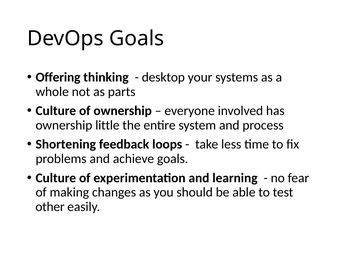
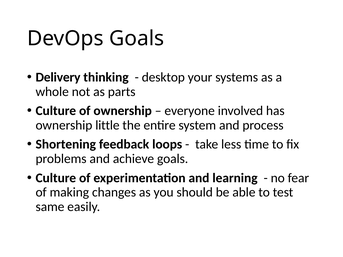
Offering: Offering -> Delivery (58, 77)
other: other -> same (50, 207)
